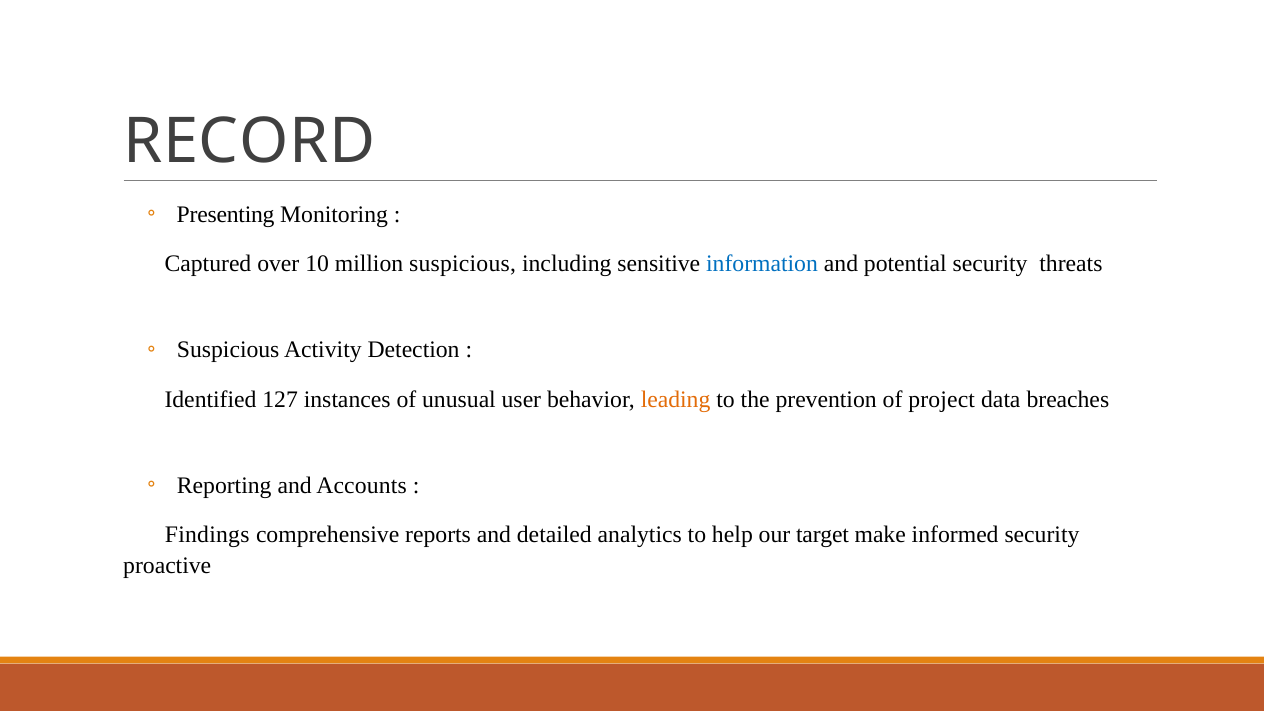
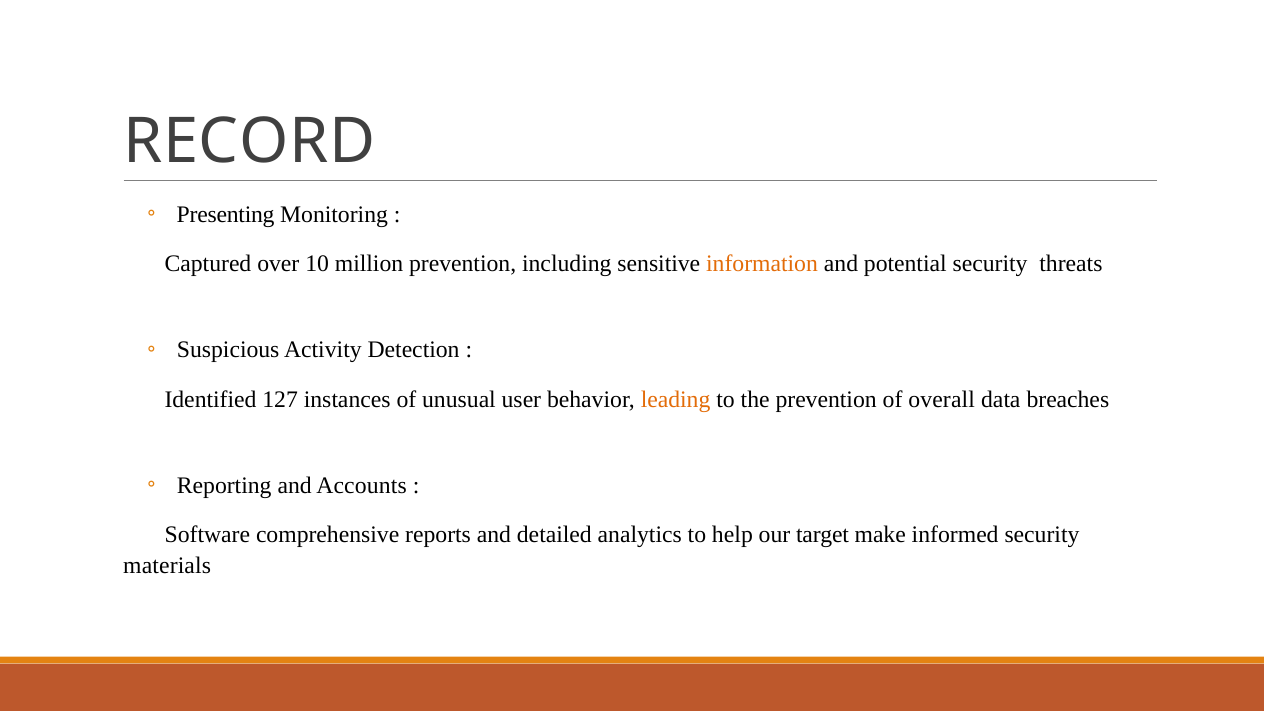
million suspicious: suspicious -> prevention (463, 264)
information colour: blue -> orange (762, 264)
project: project -> overall (942, 399)
Findings: Findings -> Software (207, 535)
proactive: proactive -> materials (167, 566)
